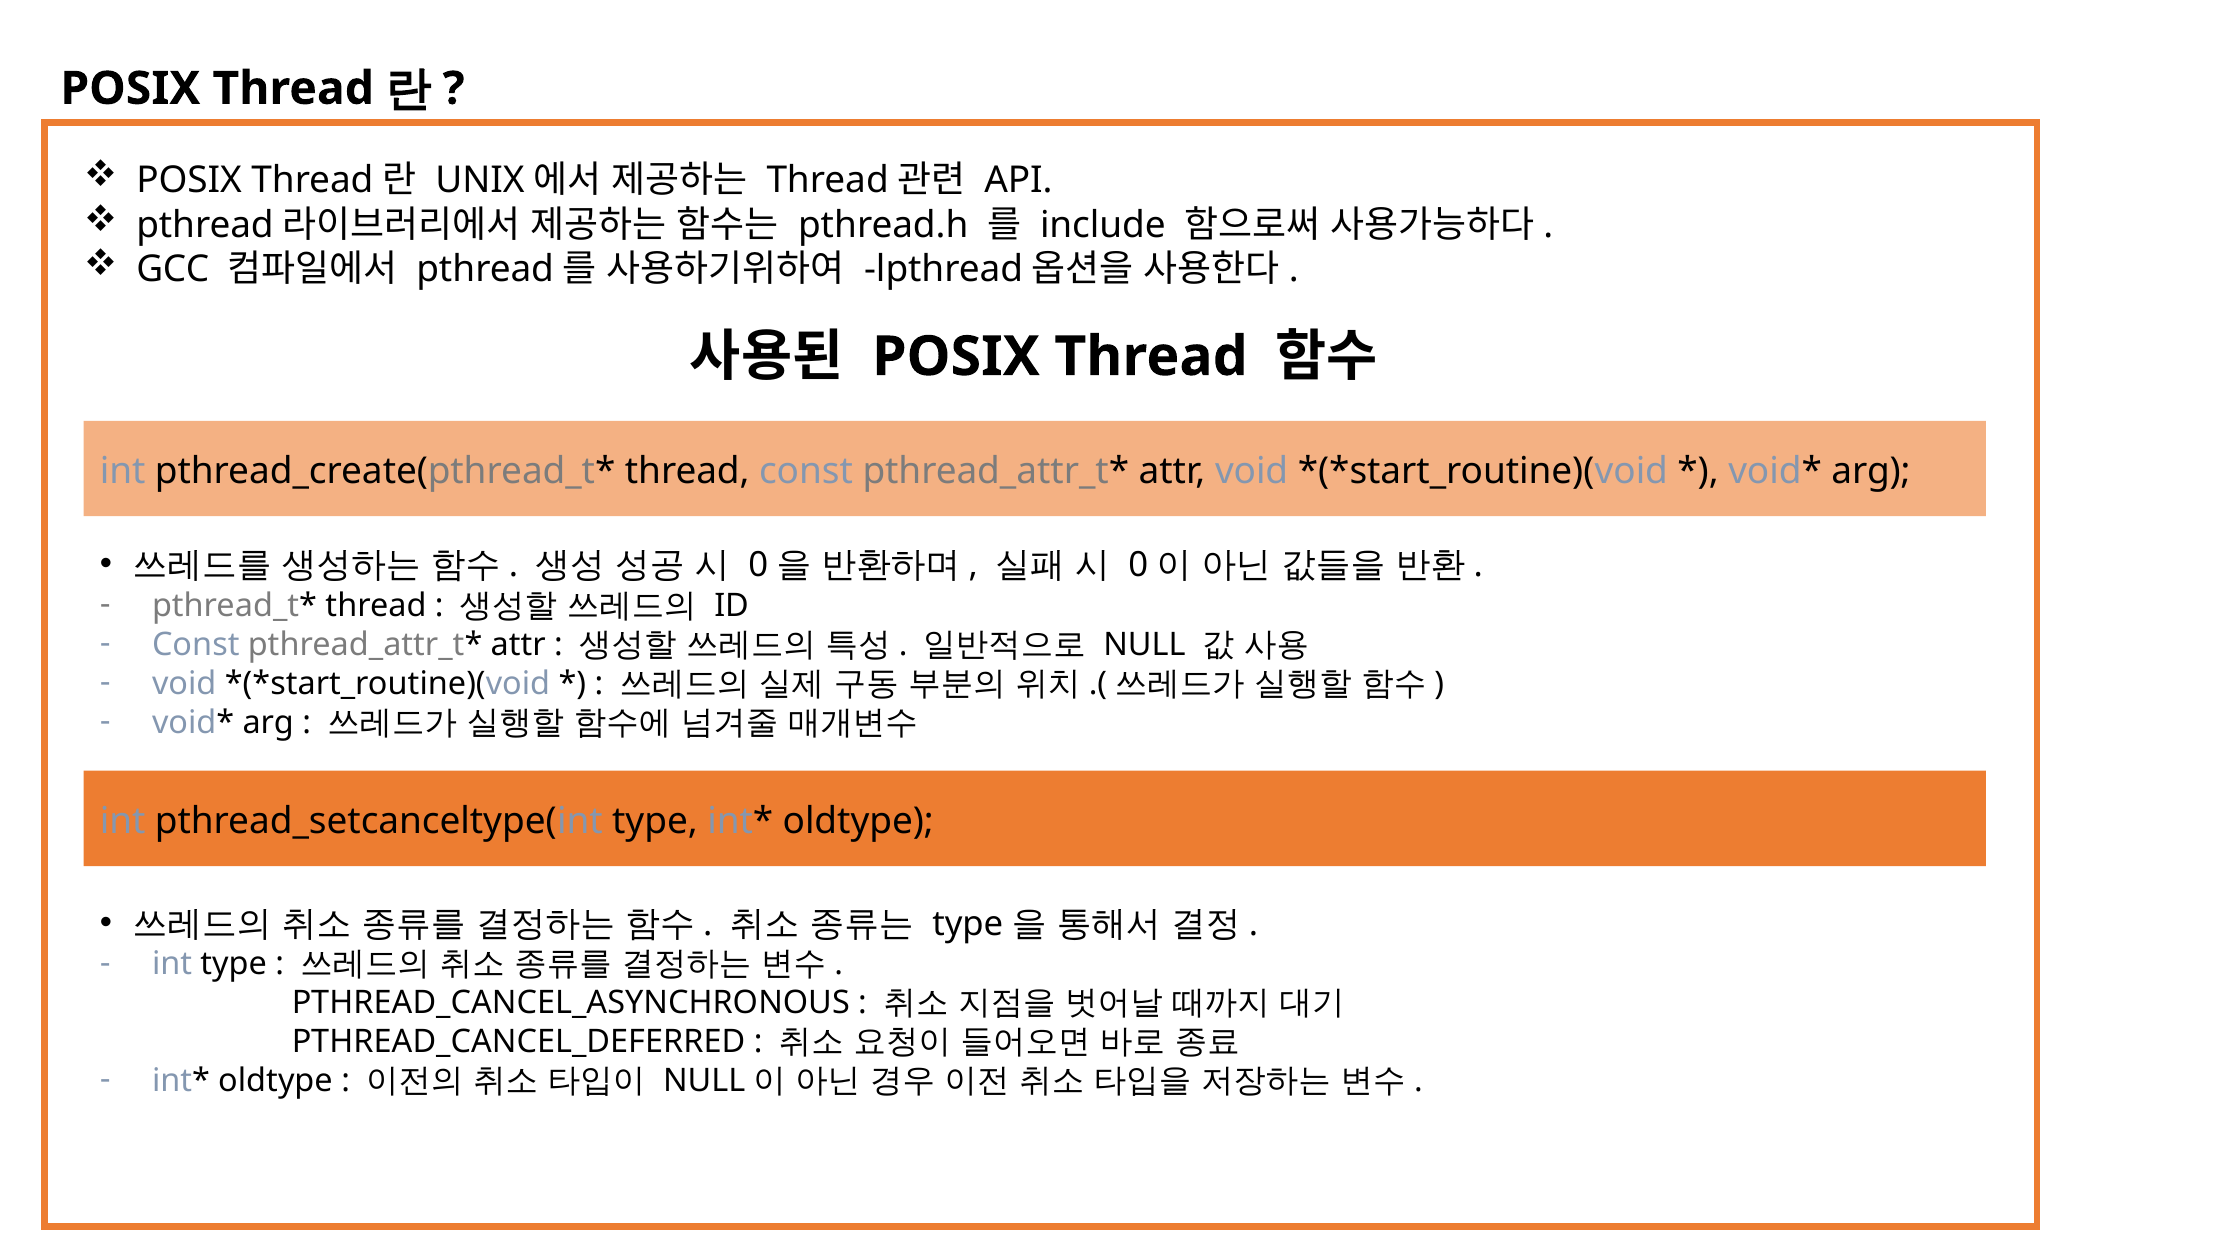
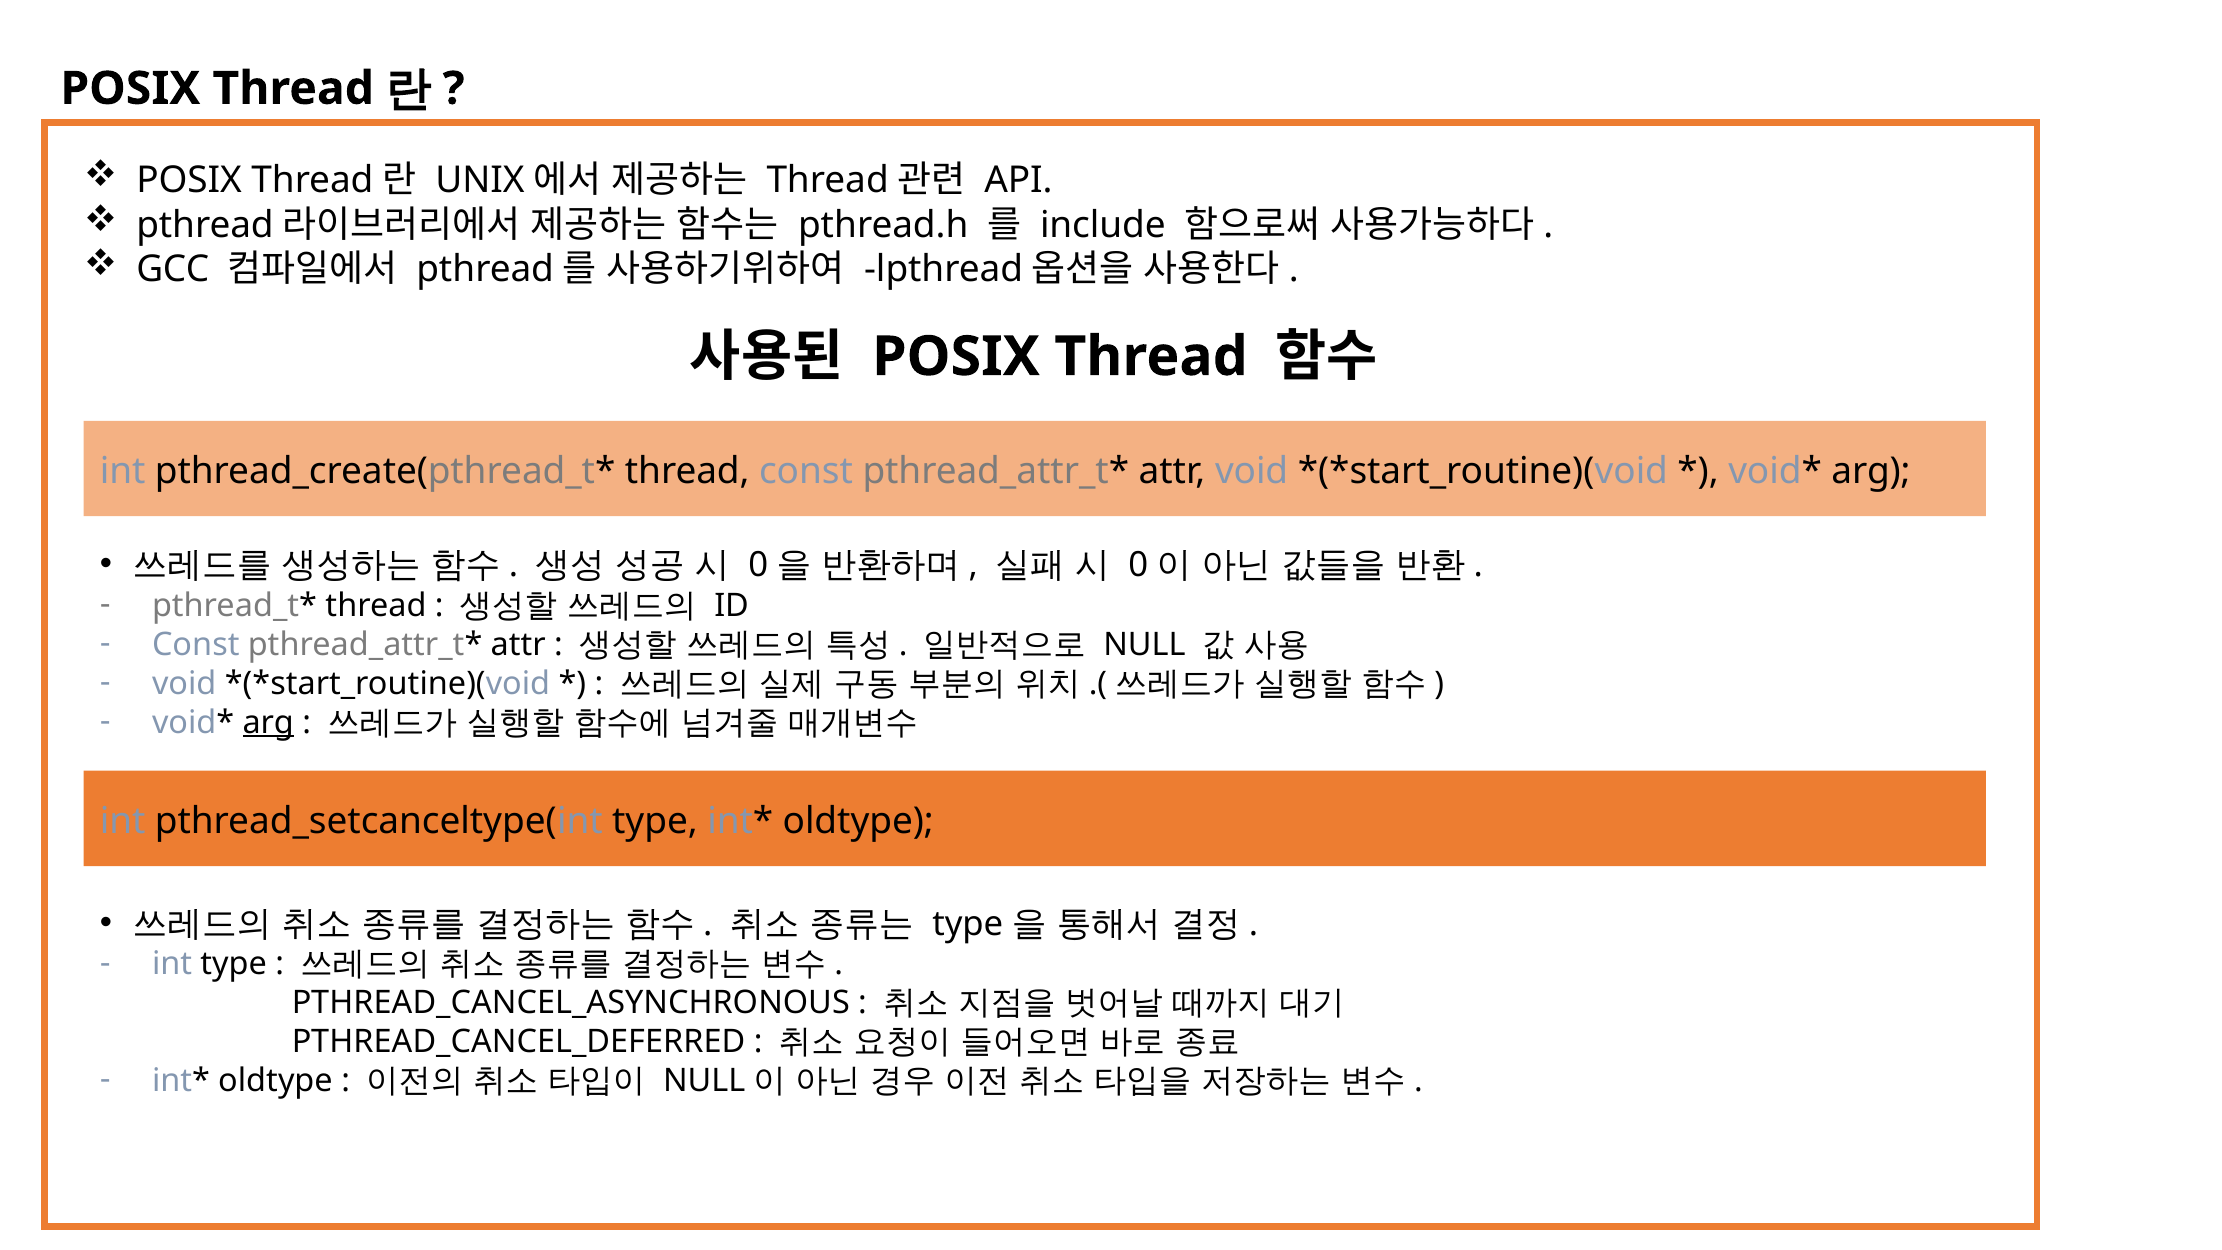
arg underline: none -> present (268, 722)
